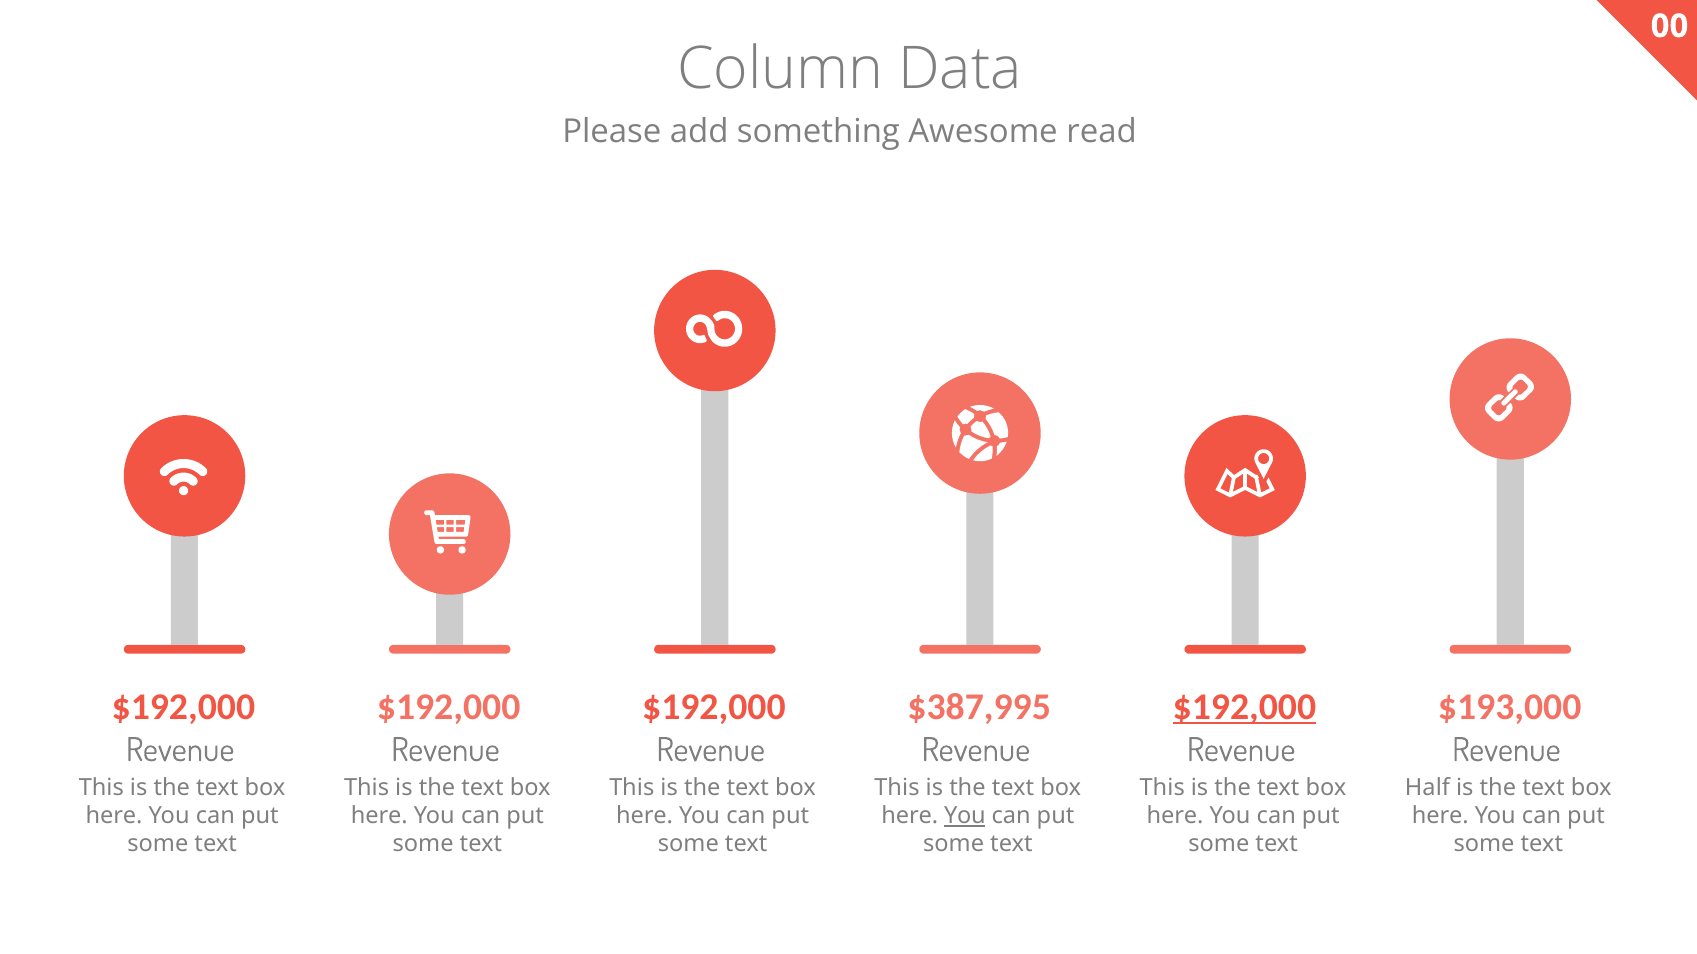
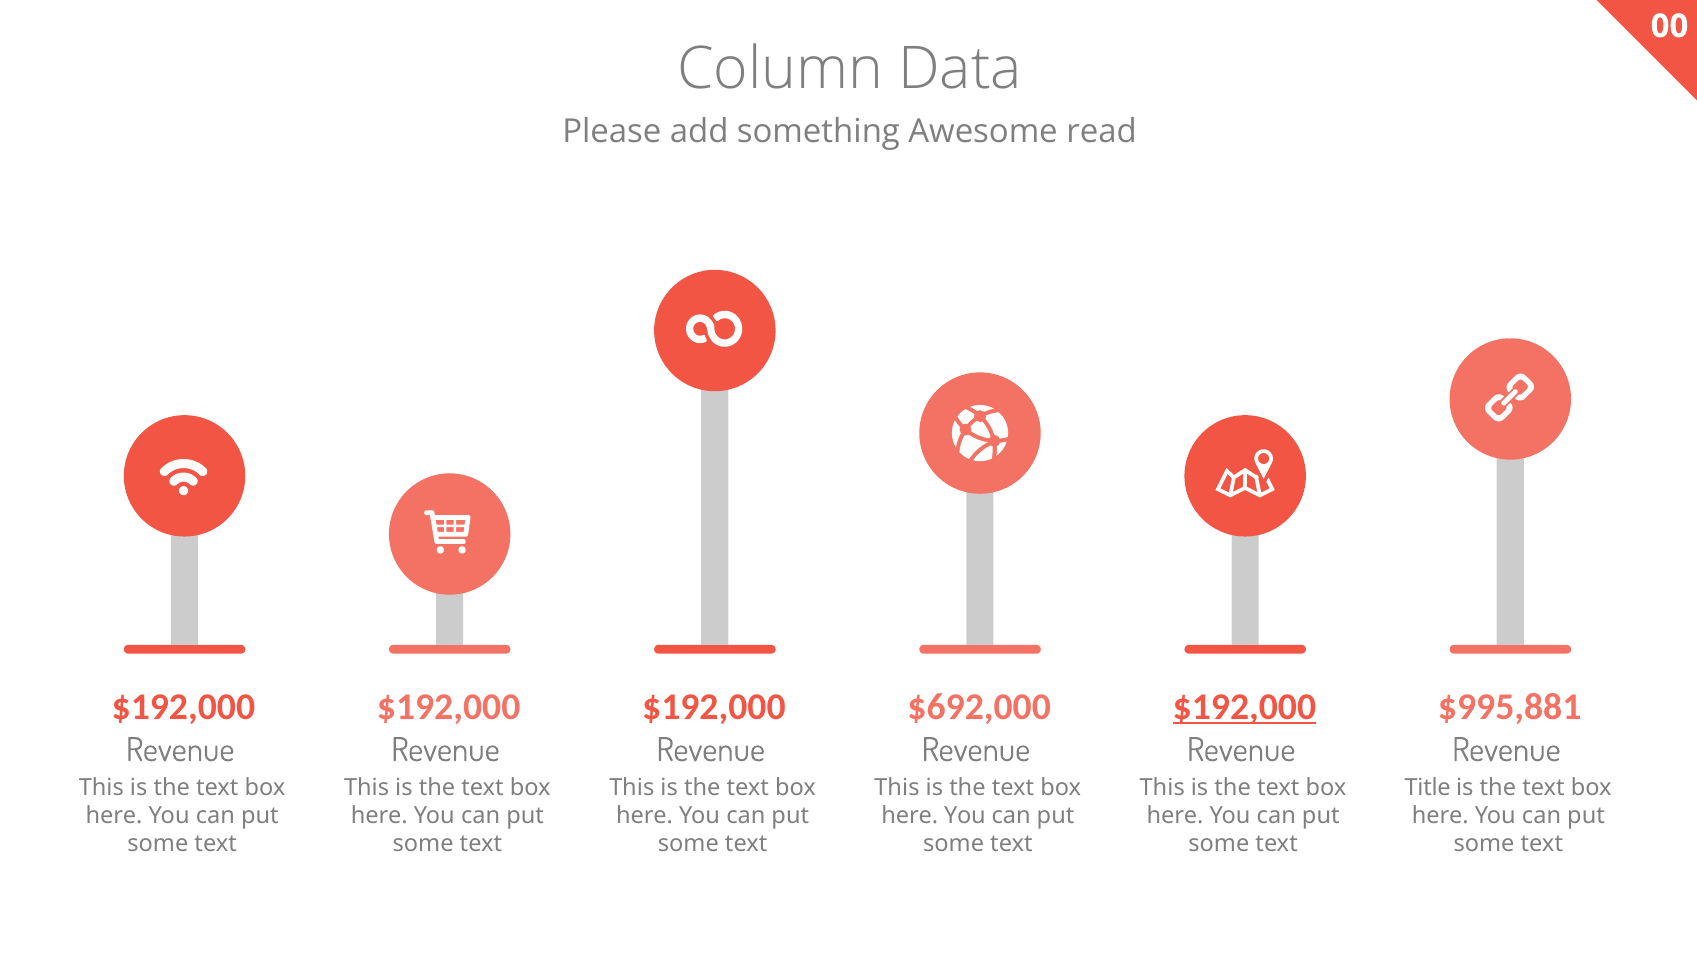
$387,995: $387,995 -> $692,000 (979, 707)
$193,000: $193,000 -> $995,881 (1510, 707)
Half: Half -> Title (1428, 788)
You underline: present -> none (965, 816)
